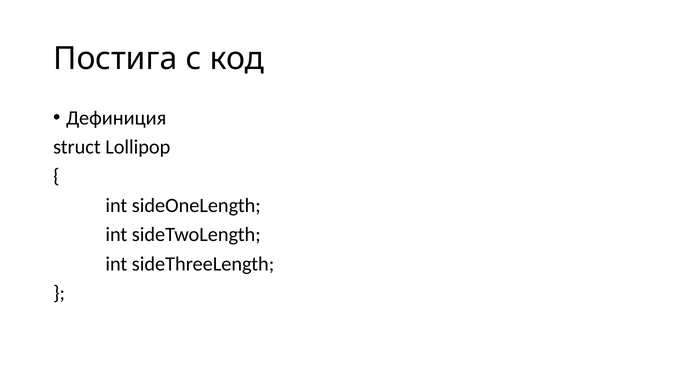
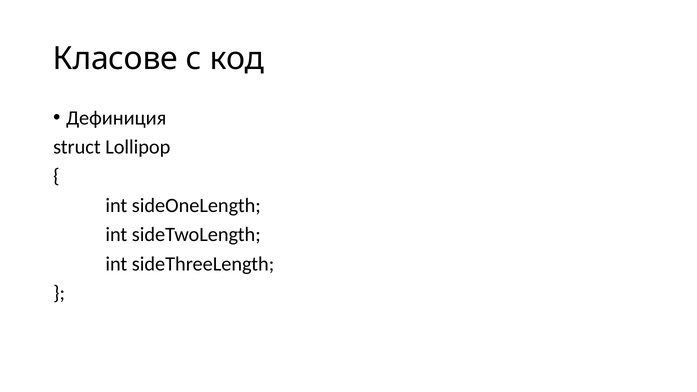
Постига: Постига -> Класове (115, 59)
